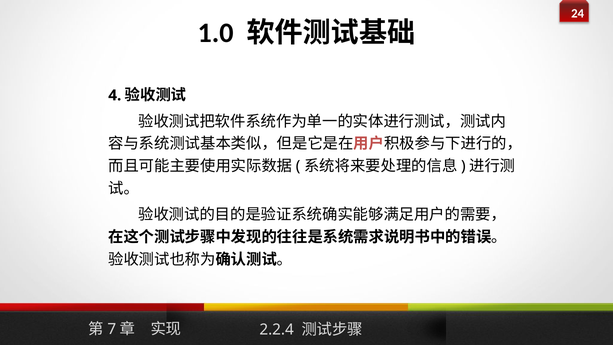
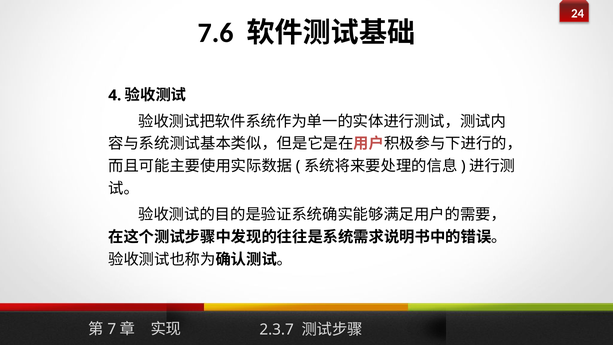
1.0: 1.0 -> 7.6 (216, 33)
2.2.4: 2.2.4 -> 2.3.7 (277, 329)
